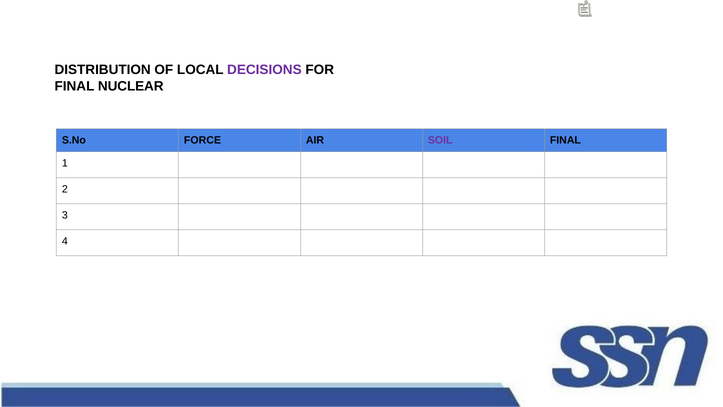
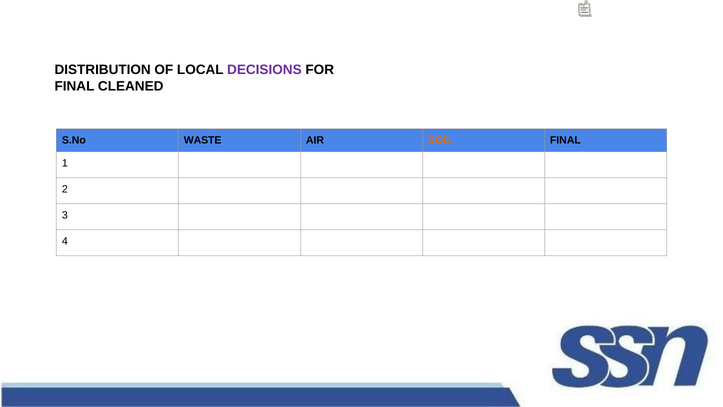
NUCLEAR: NUCLEAR -> CLEANED (131, 86)
FORCE: FORCE -> WASTE (203, 140)
SOIL colour: purple -> orange (440, 140)
